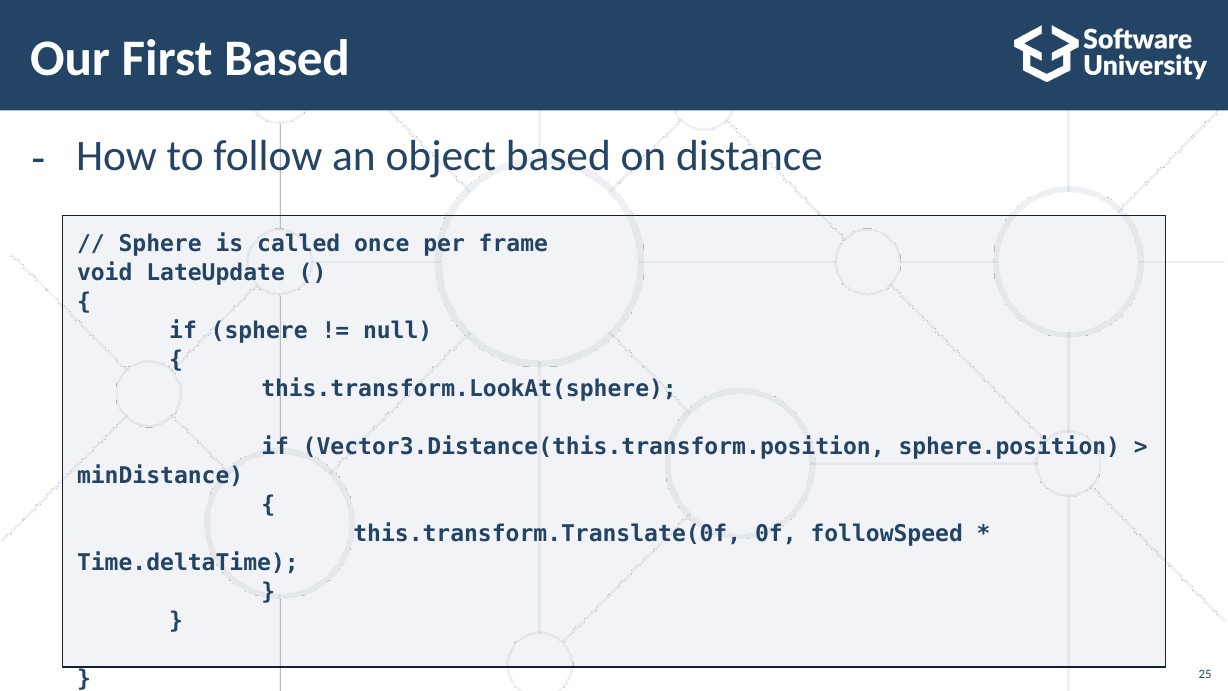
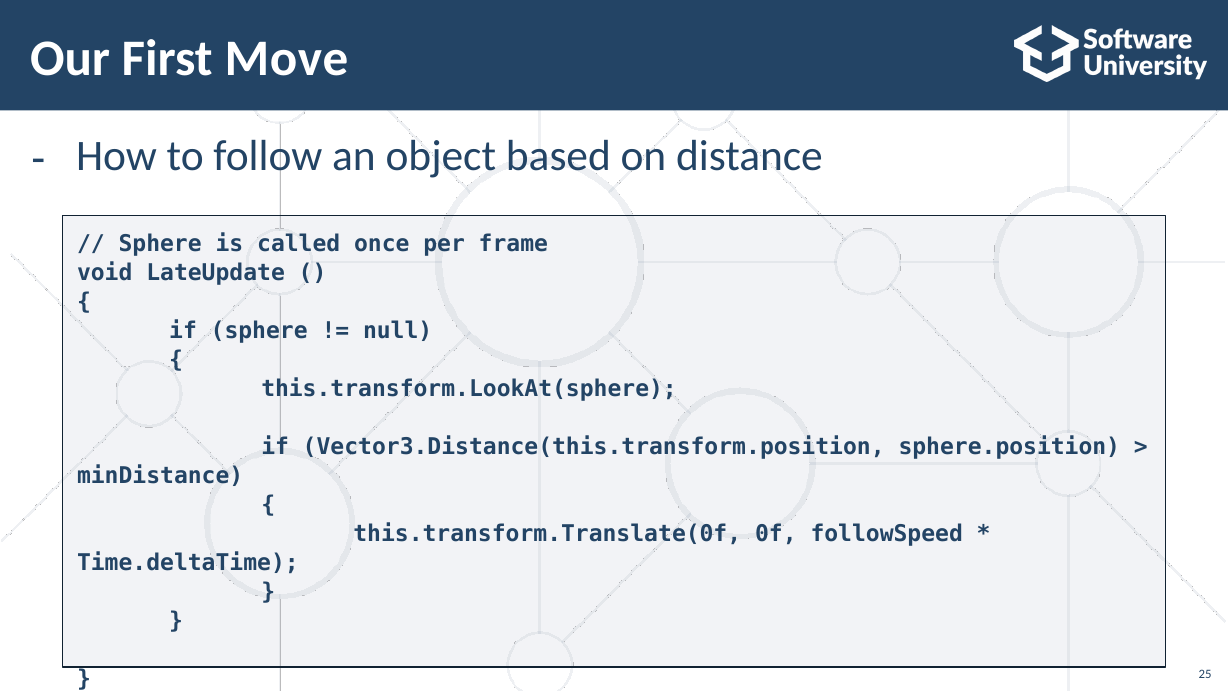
First Based: Based -> Move (286, 58)
